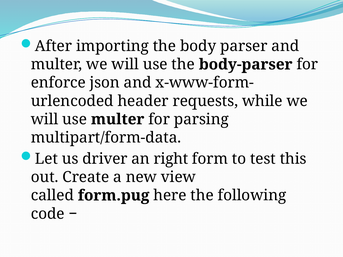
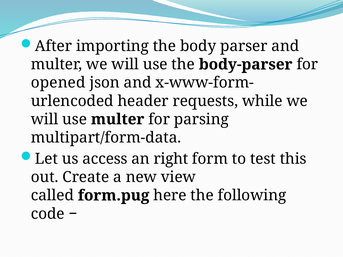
enforce: enforce -> opened (58, 83)
driver: driver -> access (105, 159)
